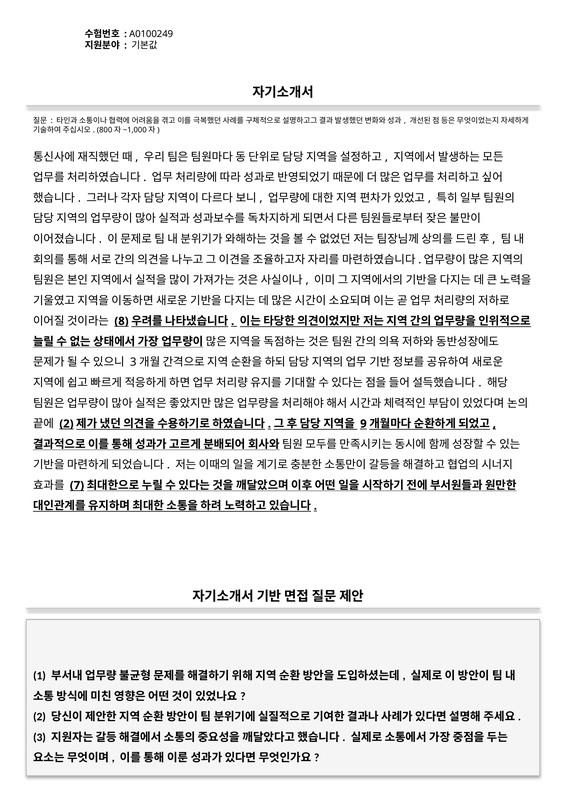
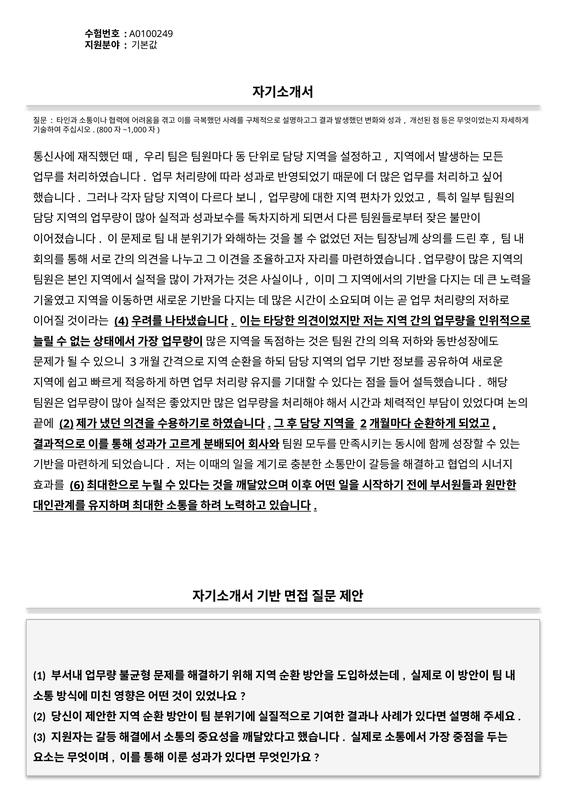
8: 8 -> 4 (121, 321)
9: 9 -> 2 (363, 424)
7: 7 -> 6 (77, 486)
